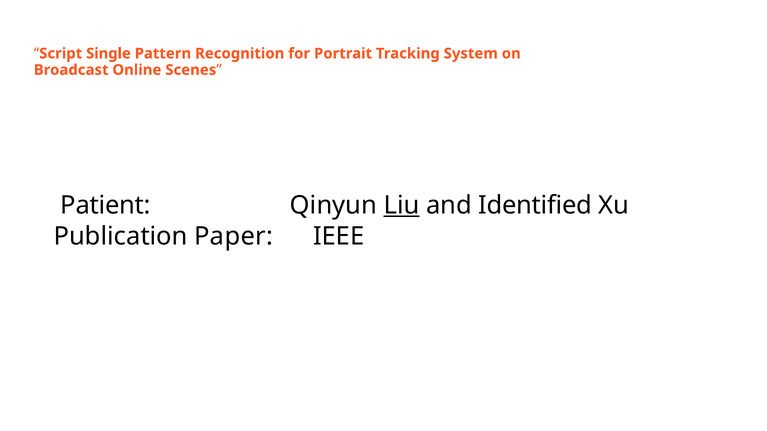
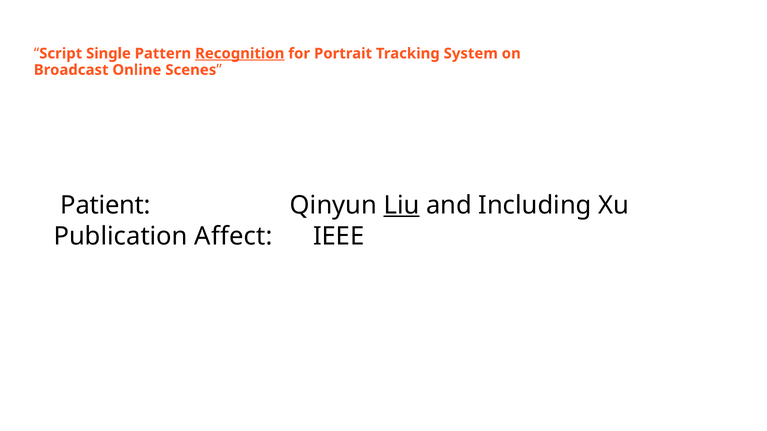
Recognition underline: none -> present (240, 54)
Identified: Identified -> Including (535, 206)
Paper: Paper -> Affect (234, 236)
